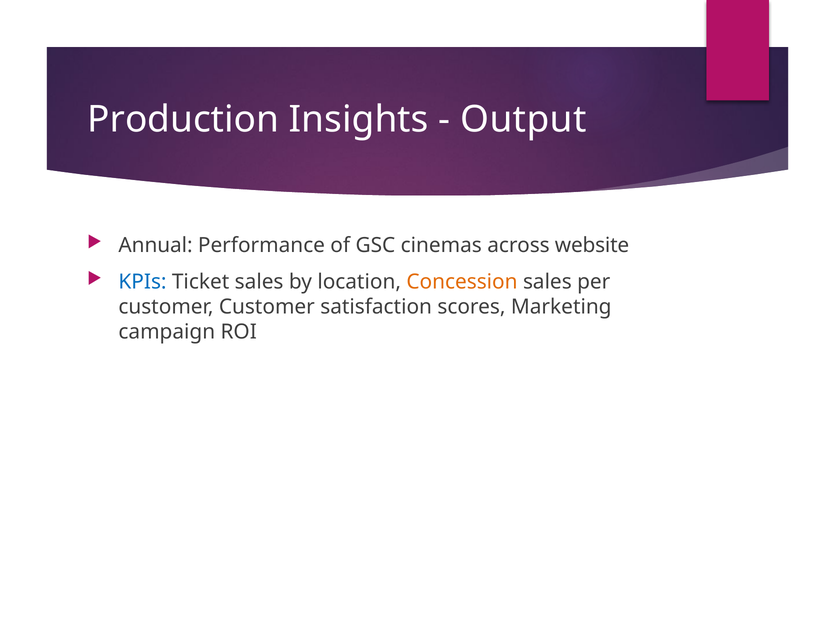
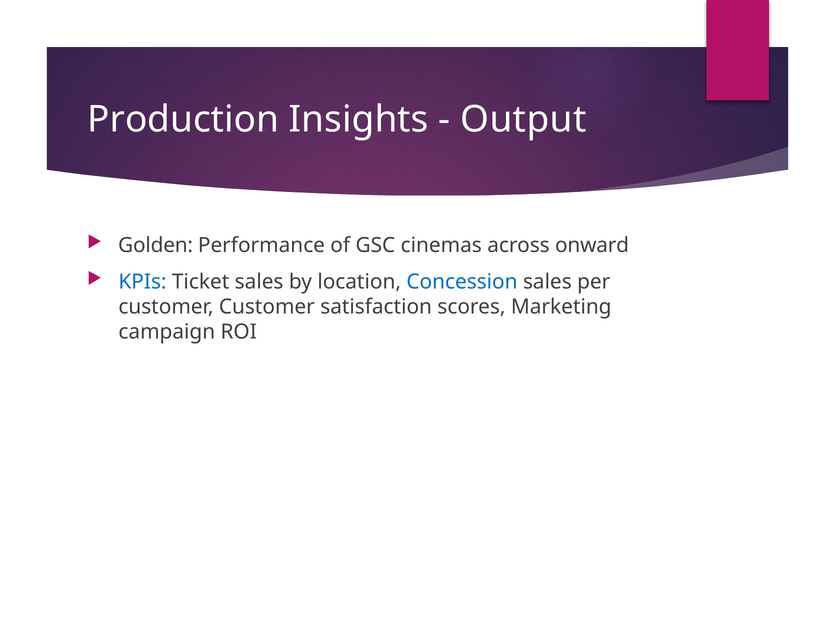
Annual: Annual -> Golden (156, 245)
website: website -> onward (592, 245)
Concession colour: orange -> blue (462, 282)
